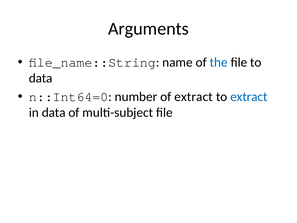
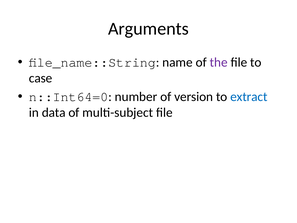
the colour: blue -> purple (219, 62)
data: data -> case (41, 78)
of extract: extract -> version (194, 97)
